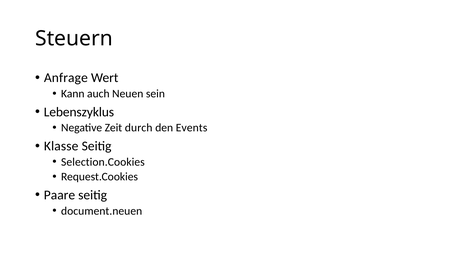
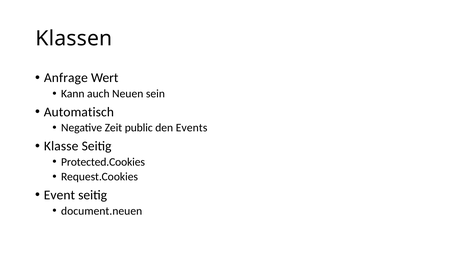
Steuern: Steuern -> Klassen (74, 39)
Lebenszyklus: Lebenszyklus -> Automatisch (79, 112)
durch: durch -> public (139, 128)
Selection.Cookies: Selection.Cookies -> Protected.Cookies (103, 162)
Paare: Paare -> Event (59, 195)
